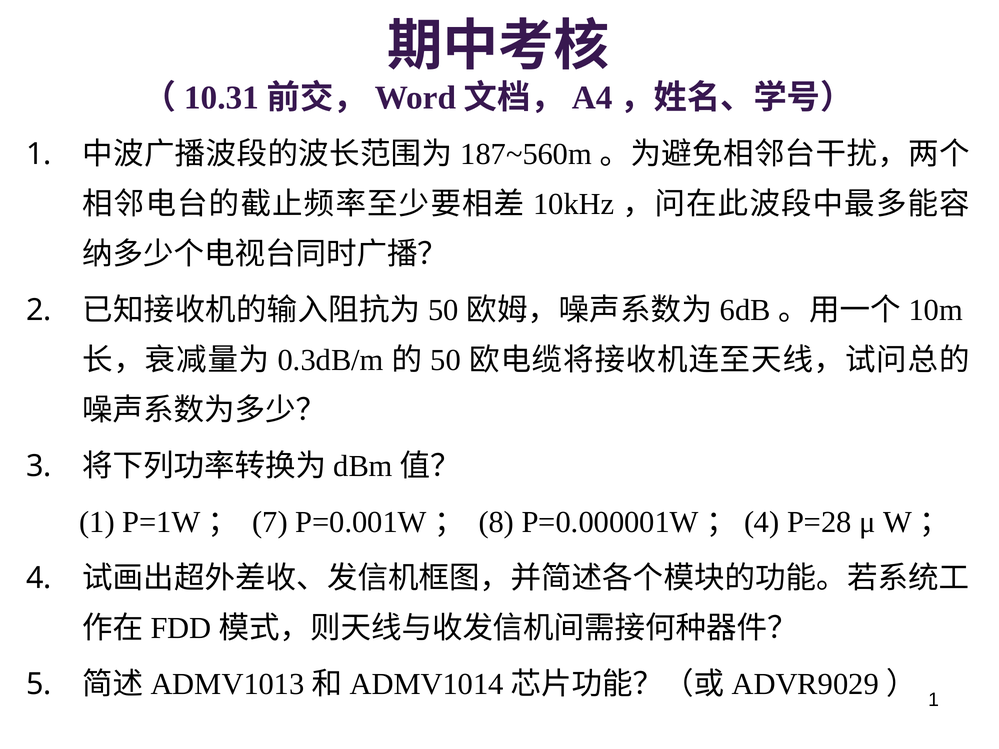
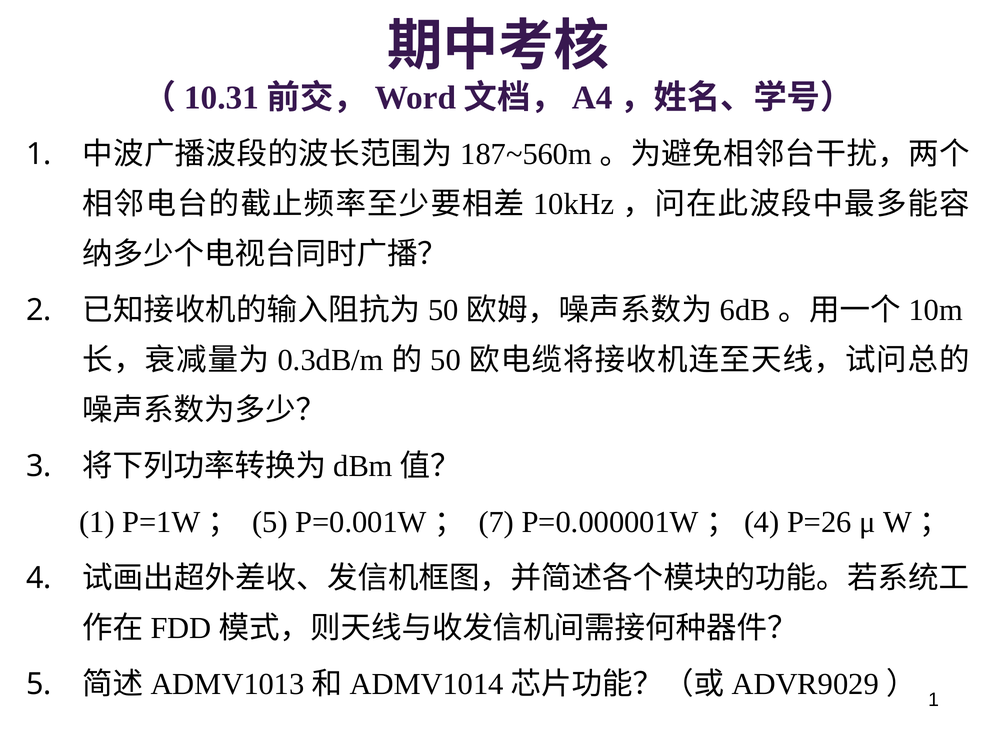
P=1W； 7: 7 -> 5 (270, 522)
8: 8 -> 7 (496, 522)
P=28: P=28 -> P=26 (819, 522)
